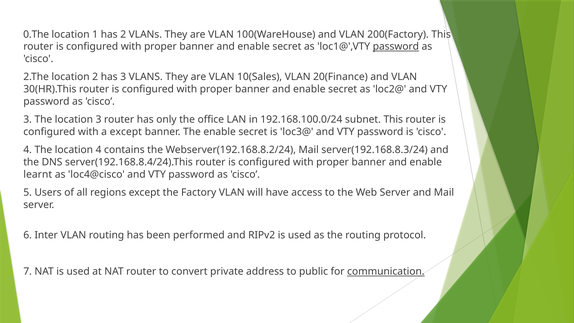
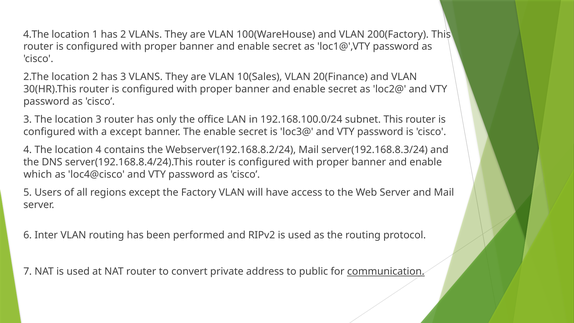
0.The: 0.The -> 4.The (36, 34)
password underline: present -> none (396, 47)
learnt: learnt -> which (38, 174)
